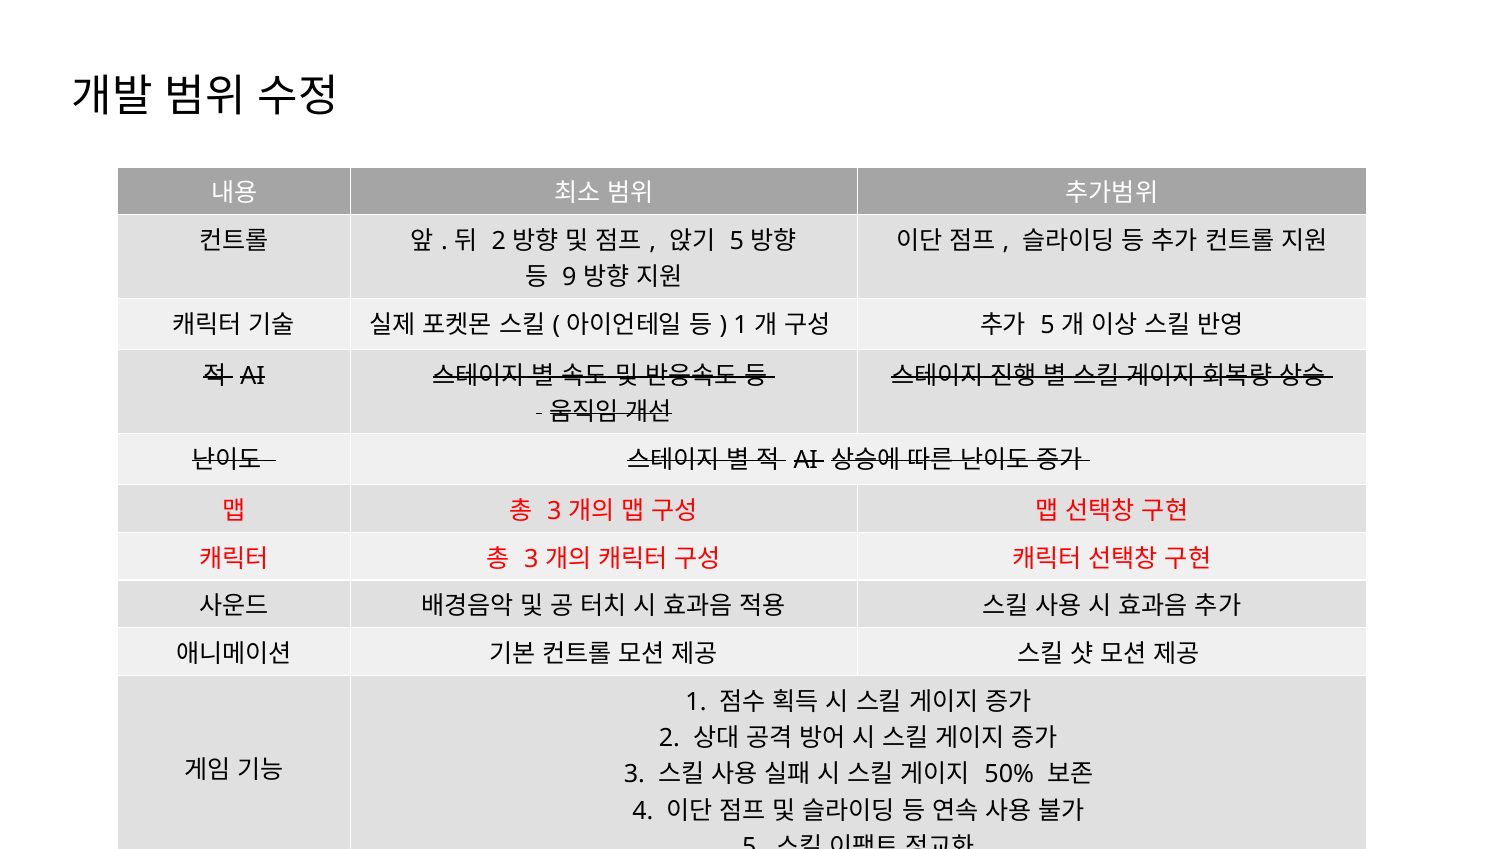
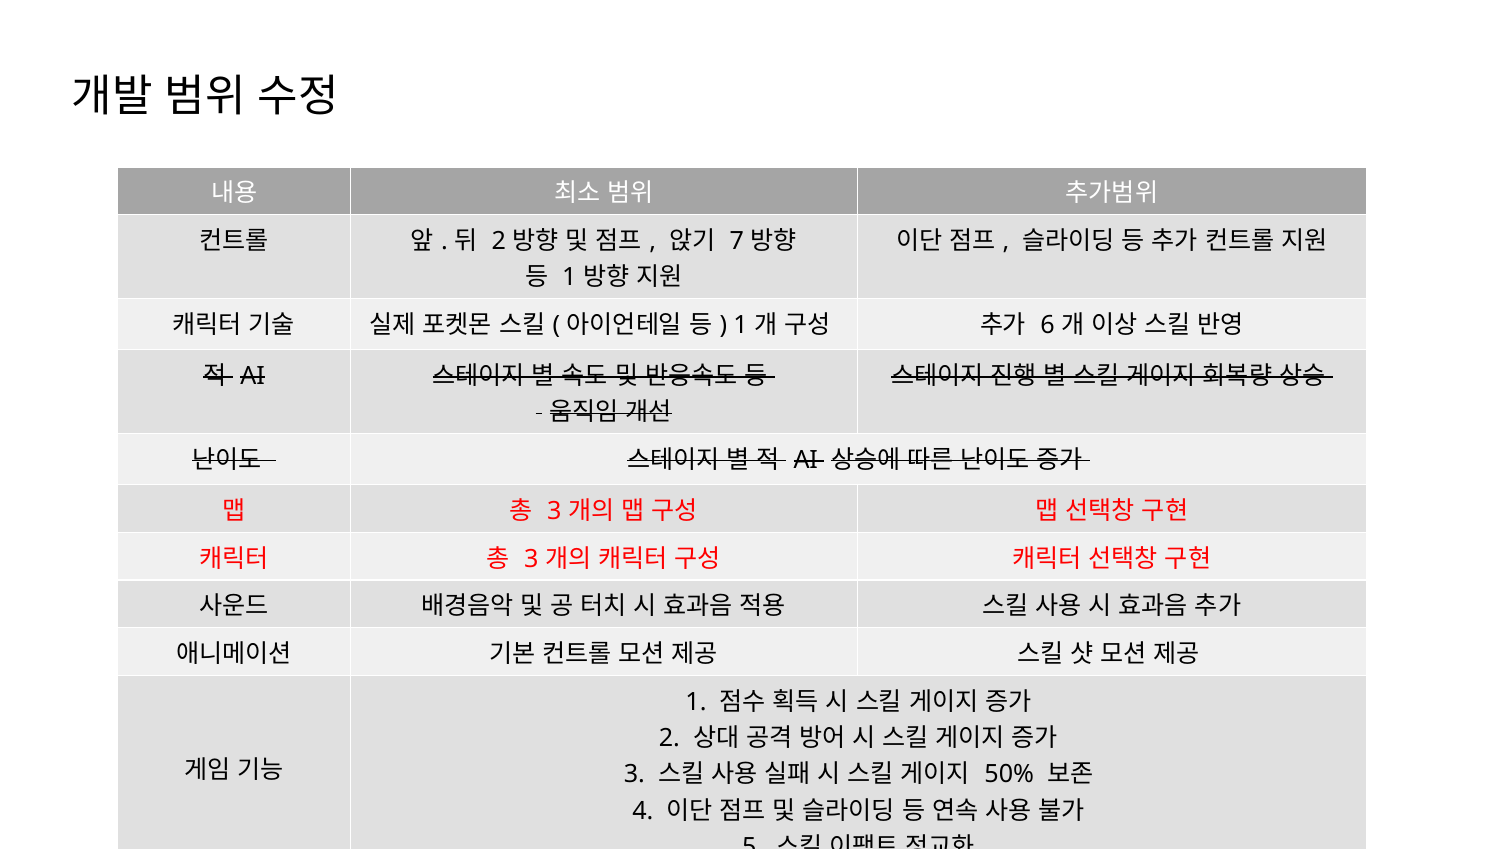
5: 5 -> 7 (737, 241)
9: 9 -> 1 (569, 277)
5: 5 -> 6 (1047, 325)
